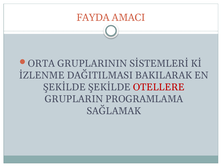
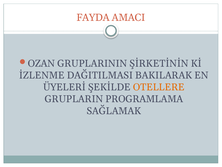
ORTA: ORTA -> OZAN (41, 63)
SİSTEMLERİ: SİSTEMLERİ -> ŞİRKETİNİN (159, 63)
ŞEKİLDE: ŞEKİLDE -> ÜYELERİ (64, 87)
OTELLERE colour: red -> orange (159, 87)
